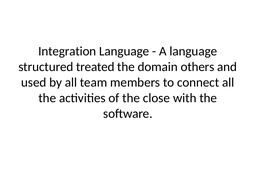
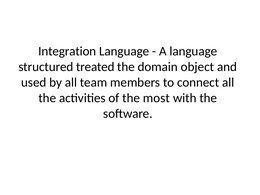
others: others -> object (197, 67)
close: close -> most (156, 98)
